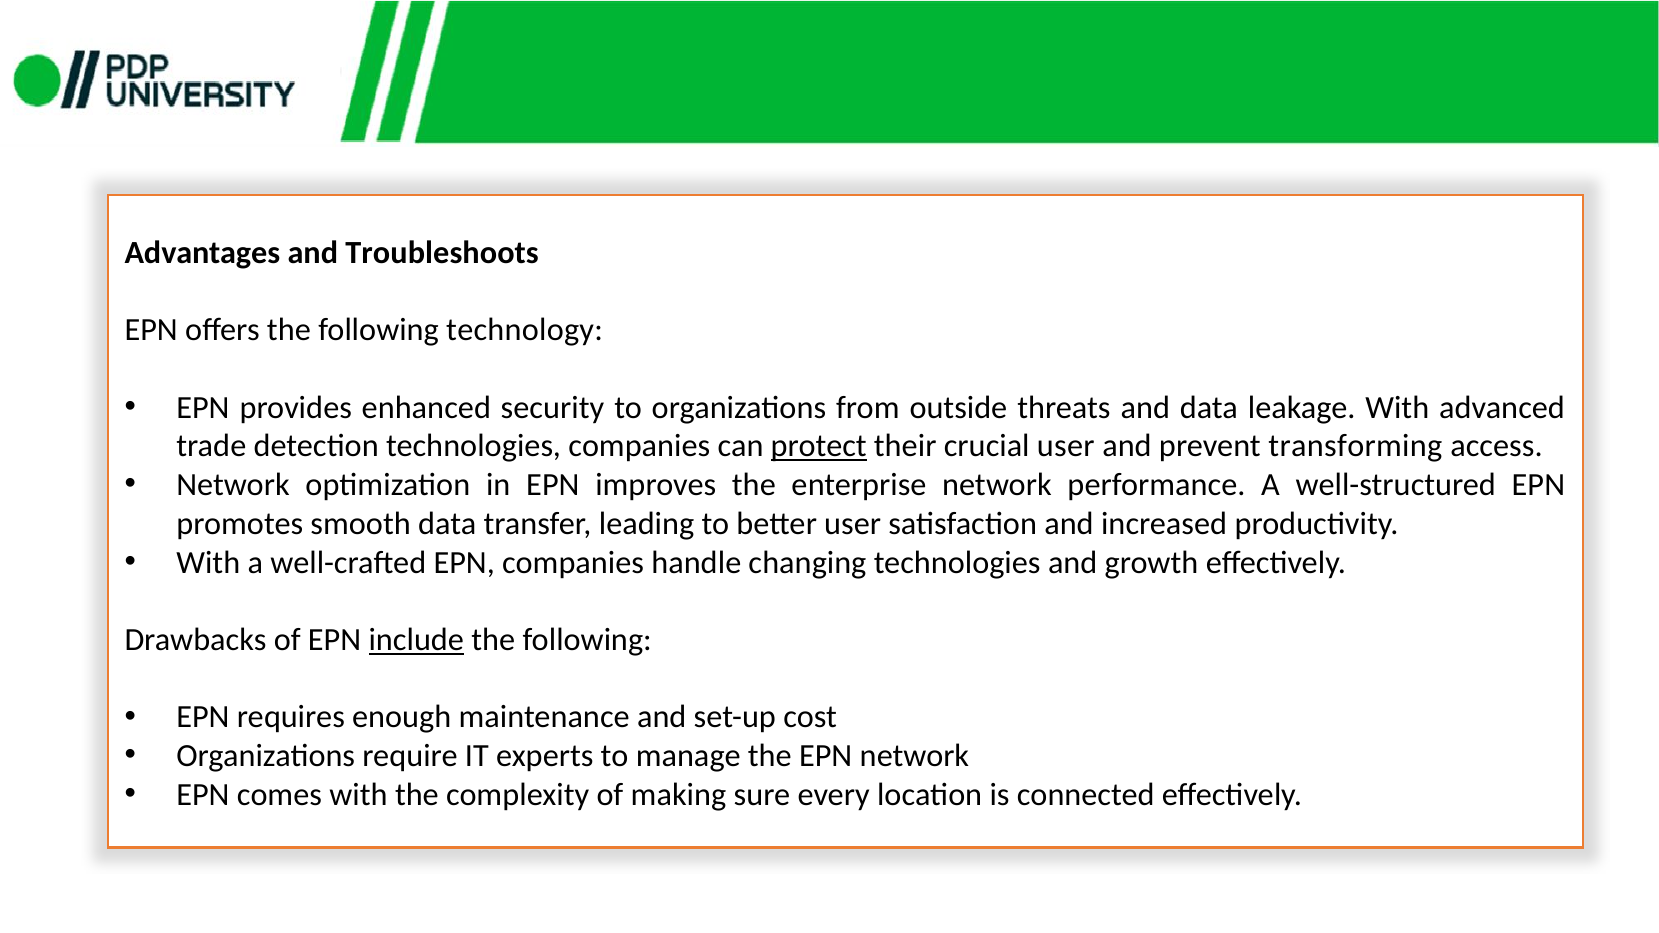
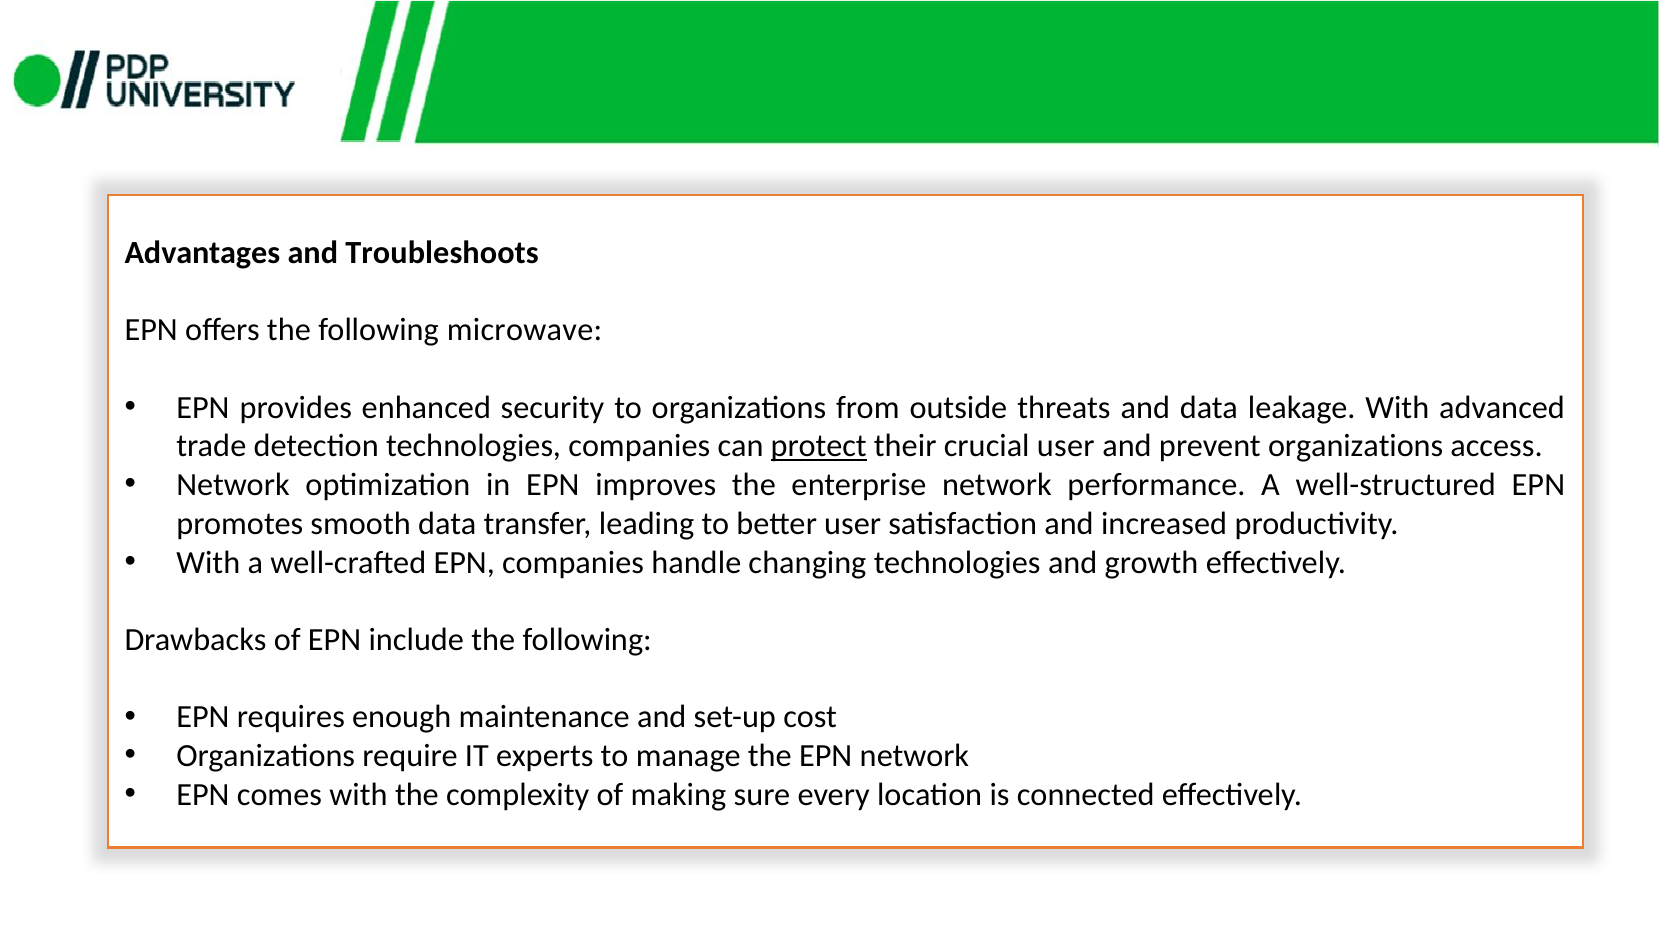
technology: technology -> microwave (525, 330)
prevent transforming: transforming -> organizations (1356, 446)
include underline: present -> none (416, 640)
